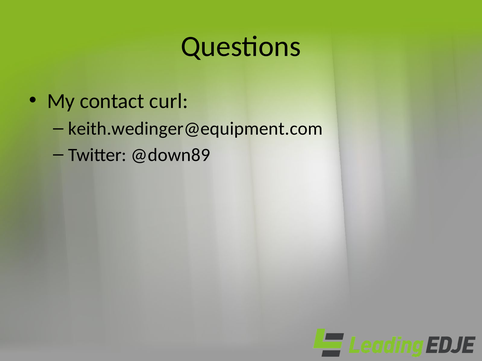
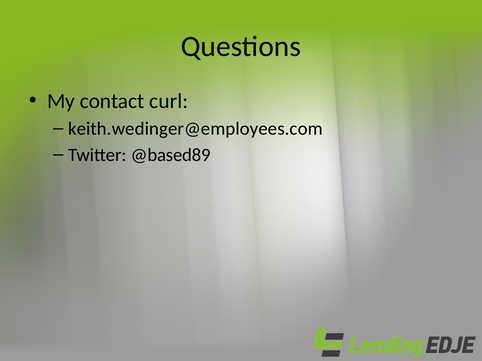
keith.wedinger@equipment.com: keith.wedinger@equipment.com -> keith.wedinger@employees.com (195, 129)
@down89: @down89 -> @based89 (171, 155)
